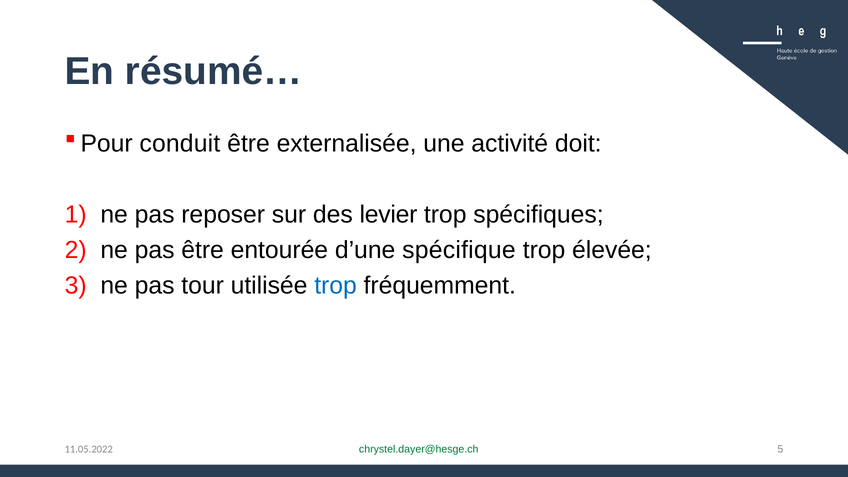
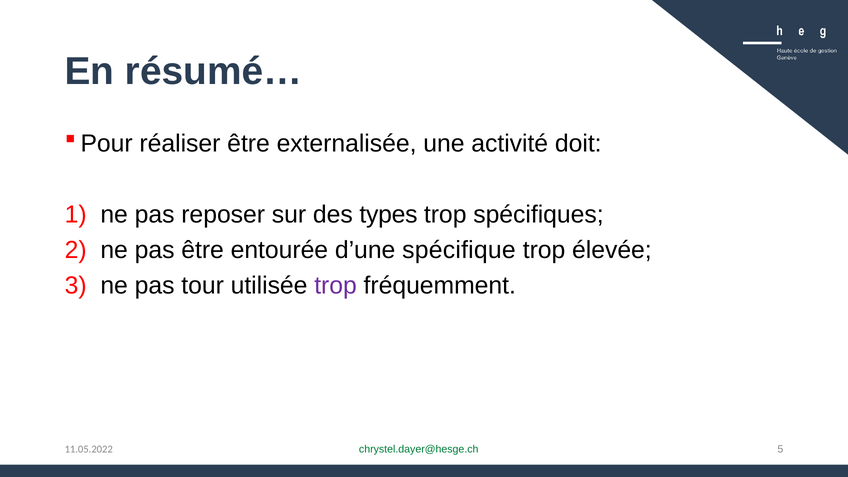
conduit: conduit -> réaliser (180, 143)
levier: levier -> types (388, 214)
trop colour: blue -> purple (336, 286)
